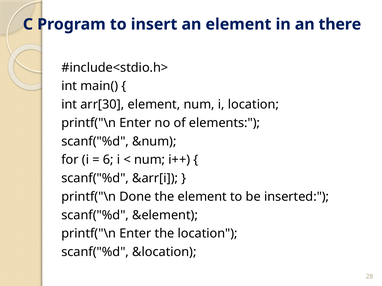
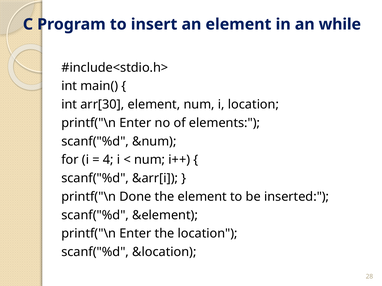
there: there -> while (340, 24)
6: 6 -> 4 (108, 160)
